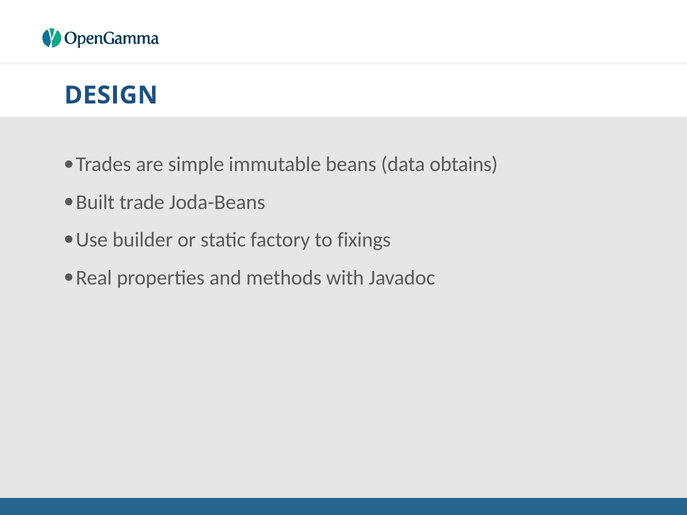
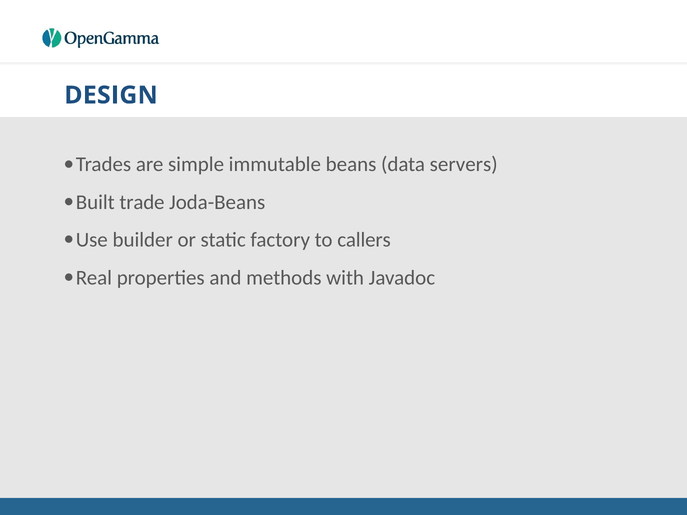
obtains: obtains -> servers (464, 164)
fixings: fixings -> callers (364, 240)
